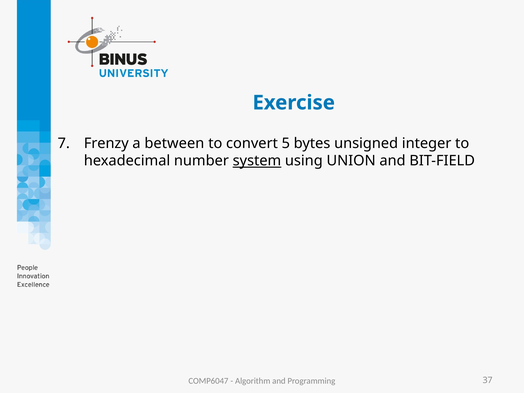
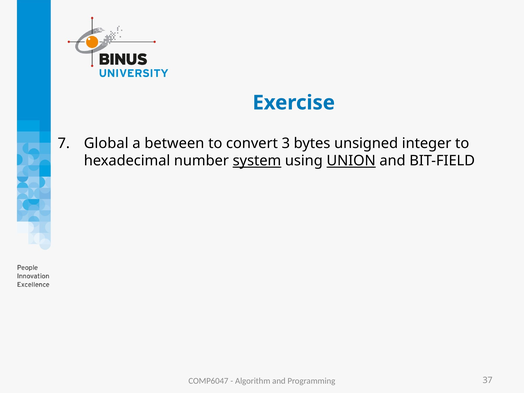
Frenzy: Frenzy -> Global (106, 143)
5: 5 -> 3 (286, 143)
UNION underline: none -> present (351, 161)
